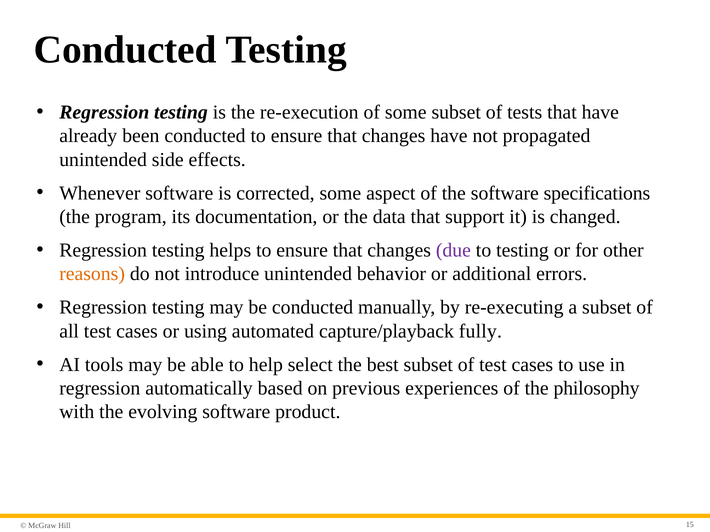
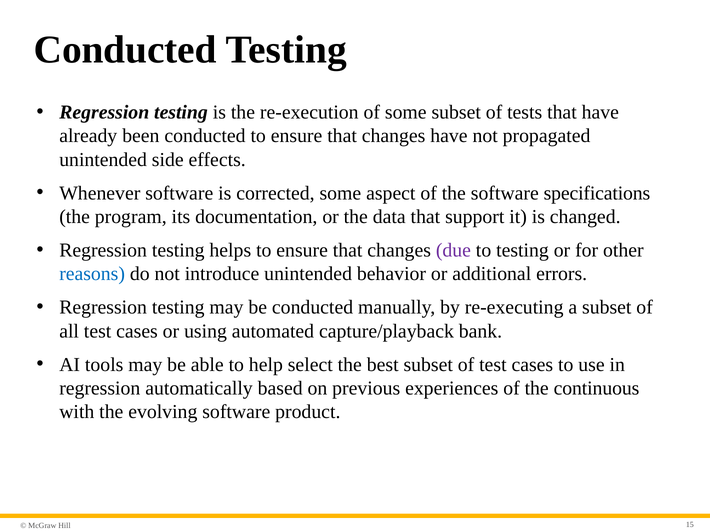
reasons colour: orange -> blue (92, 274)
fully: fully -> bank (481, 331)
philosophy: philosophy -> continuous (597, 389)
